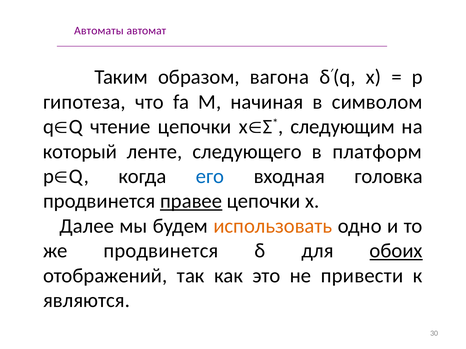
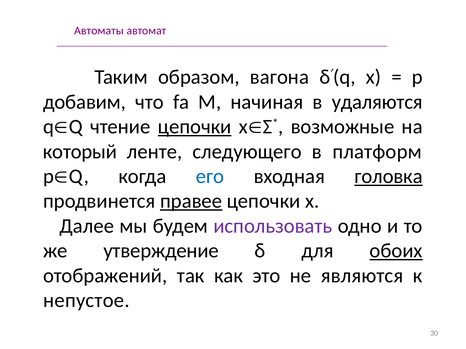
гипотеза: гипотеза -> добавим (85, 102)
символом: символом -> удаляются (377, 102)
цепочки underline: none -> present (195, 127)
следующим: следующим -> возможные (343, 127)
головка underline: none -> present (389, 177)
использовать colour: orange -> purple (273, 226)
же продвинется: продвинется -> утверждение (161, 251)
привести: привести -> являются (362, 276)
являются: являются -> непустое (86, 301)
